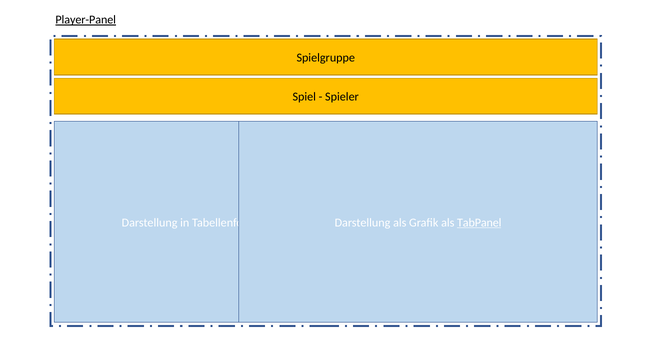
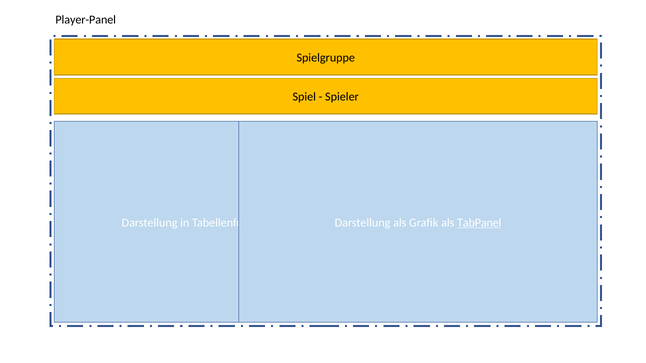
Player-Panel underline: present -> none (86, 20)
